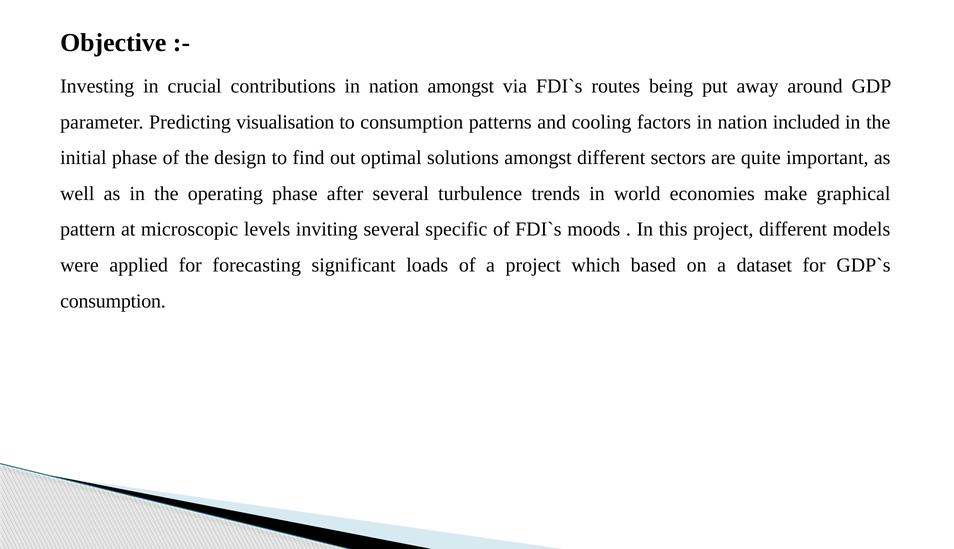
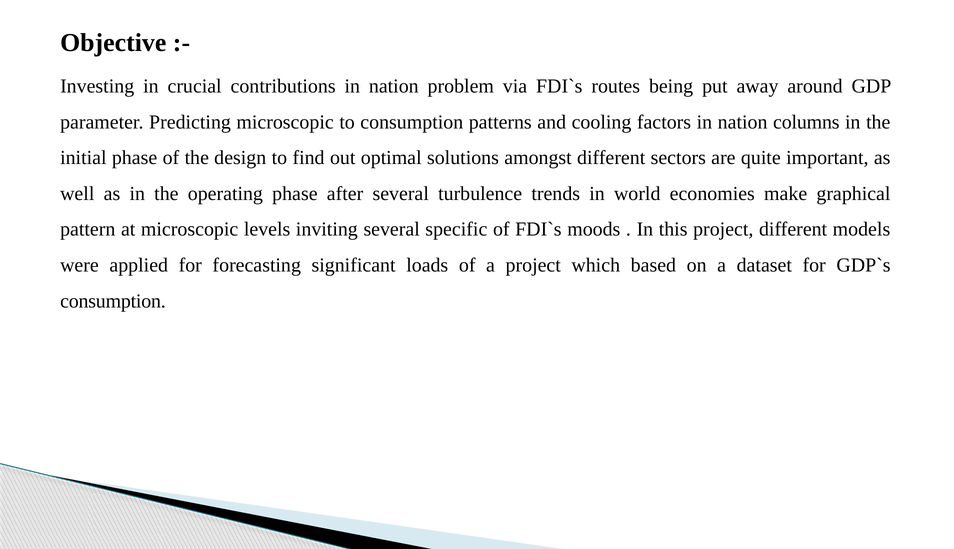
nation amongst: amongst -> problem (461, 86)
Predicting visualisation: visualisation -> microscopic (285, 122)
included: included -> columns (806, 122)
